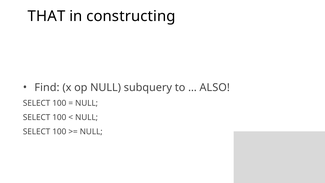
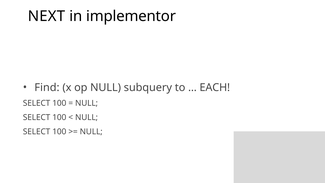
THAT: THAT -> NEXT (47, 16)
constructing: constructing -> implementor (131, 16)
ALSO: ALSO -> EACH (215, 87)
